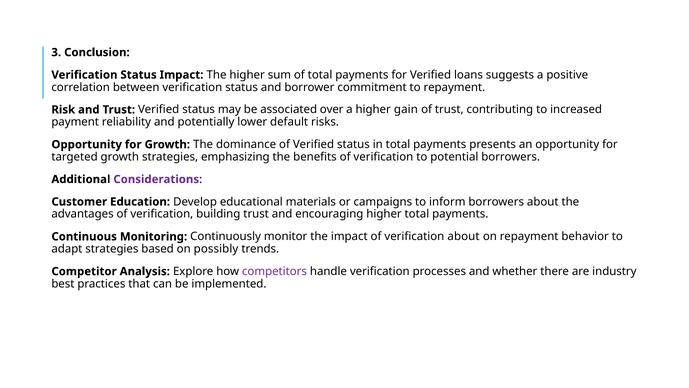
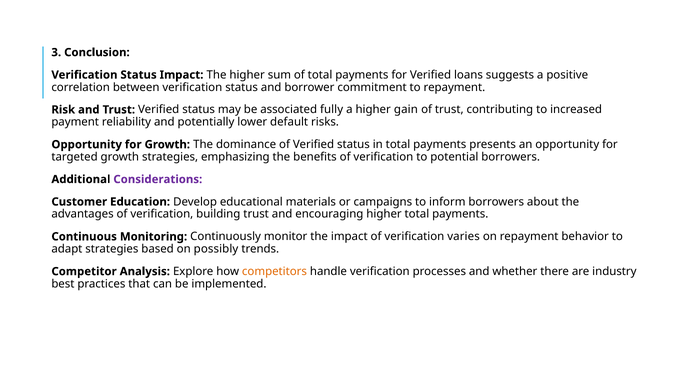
over: over -> fully (332, 110)
verification about: about -> varies (464, 236)
competitors colour: purple -> orange (274, 271)
